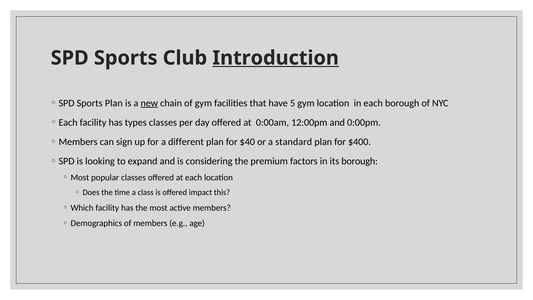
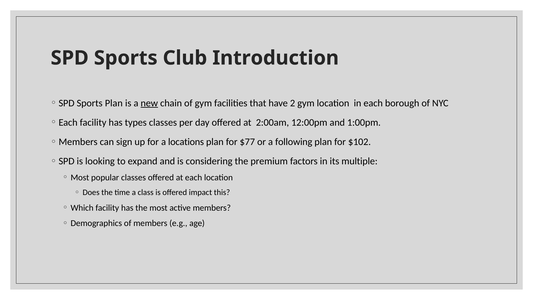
Introduction underline: present -> none (276, 58)
5: 5 -> 2 (293, 103)
0:00am: 0:00am -> 2:00am (272, 122)
0:00pm: 0:00pm -> 1:00pm (364, 122)
different: different -> locations (186, 142)
$40: $40 -> $77 (247, 142)
standard: standard -> following (294, 142)
$400: $400 -> $102 (360, 142)
its borough: borough -> multiple (360, 161)
